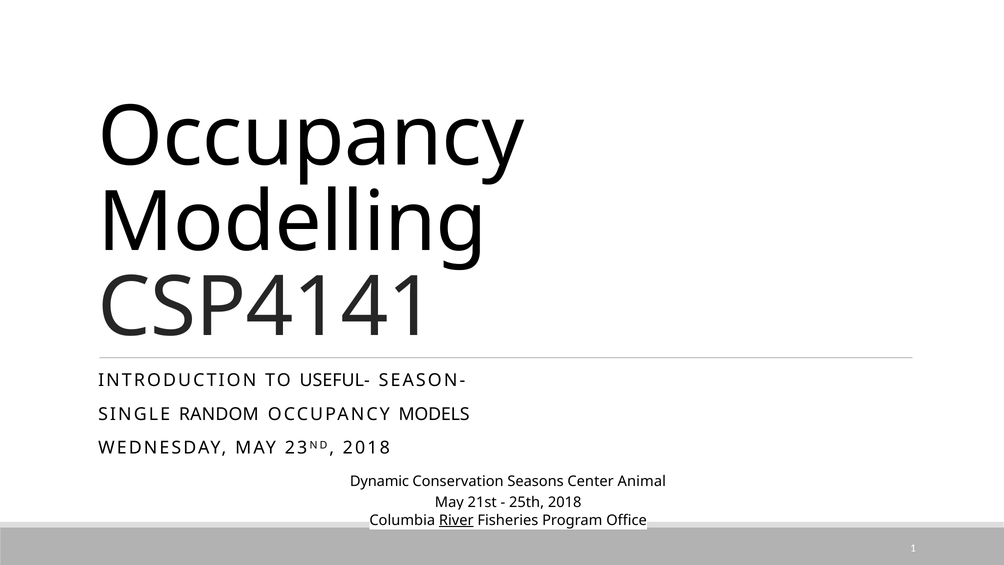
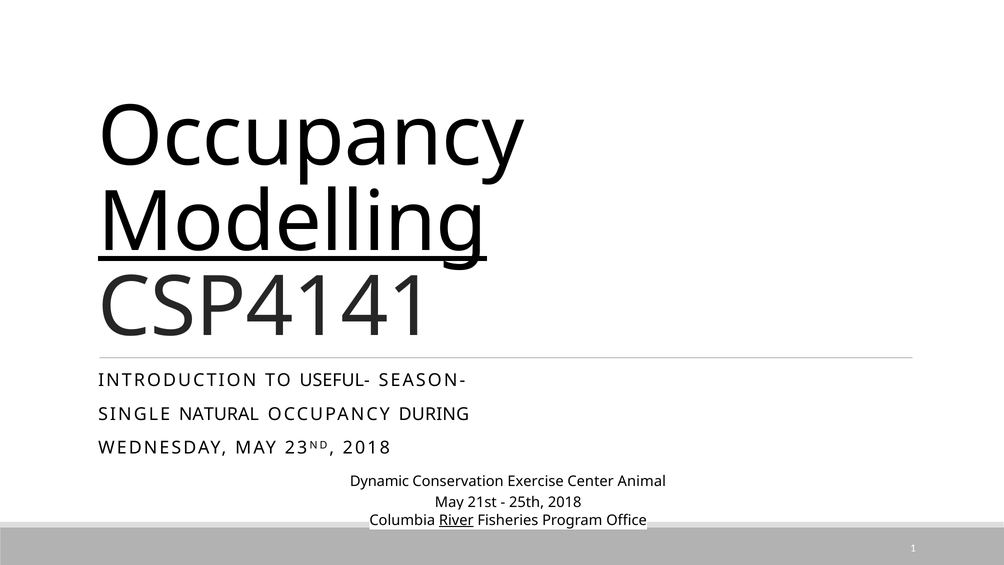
Modelling underline: none -> present (293, 222)
RANDOM: RANDOM -> NATURAL (219, 414)
MODELS: MODELS -> DURING (434, 414)
Seasons: Seasons -> Exercise (536, 481)
